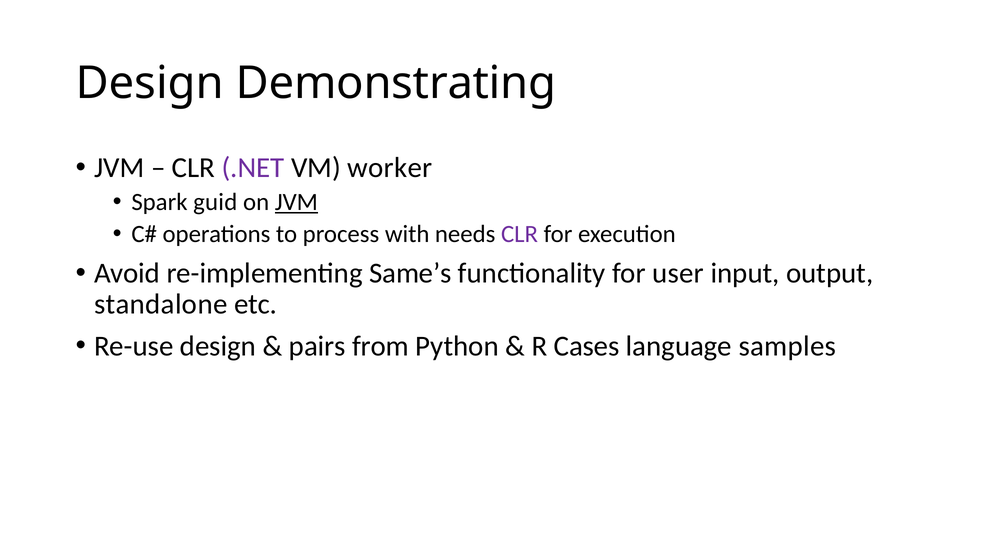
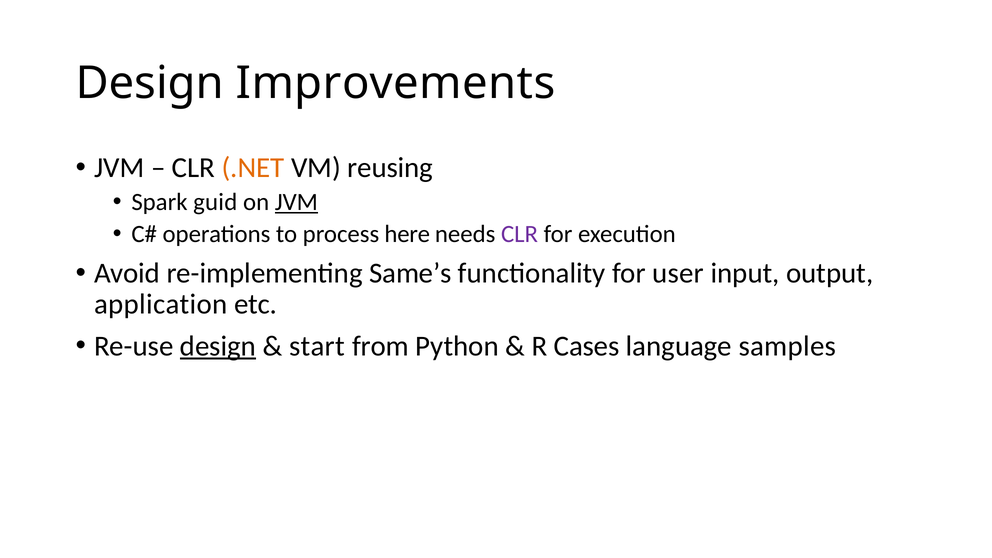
Demonstrating: Demonstrating -> Improvements (396, 83)
.NET colour: purple -> orange (253, 168)
worker: worker -> reusing (390, 168)
with: with -> here (407, 234)
standalone: standalone -> application (161, 304)
design underline: none -> present (218, 346)
pairs: pairs -> start (317, 346)
